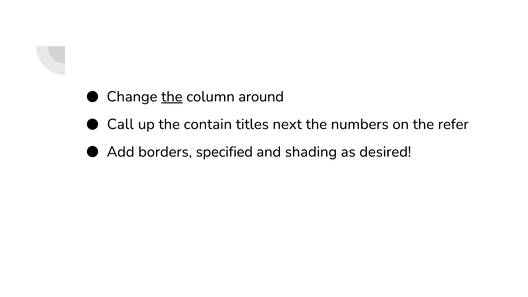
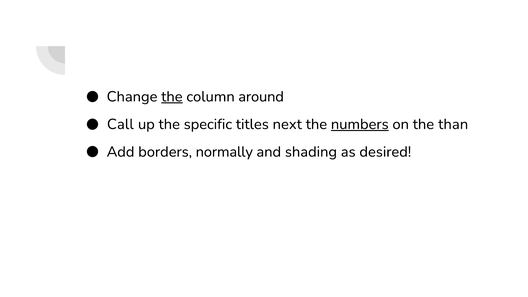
contain: contain -> specific (208, 124)
numbers underline: none -> present (360, 124)
refer: refer -> than (453, 124)
specified: specified -> normally (224, 152)
